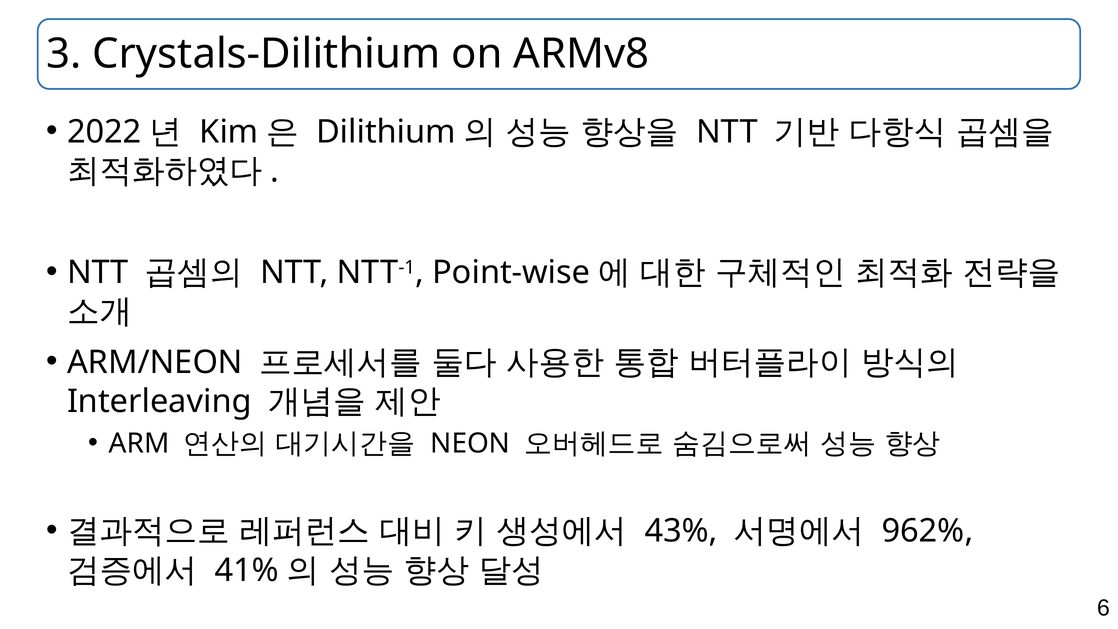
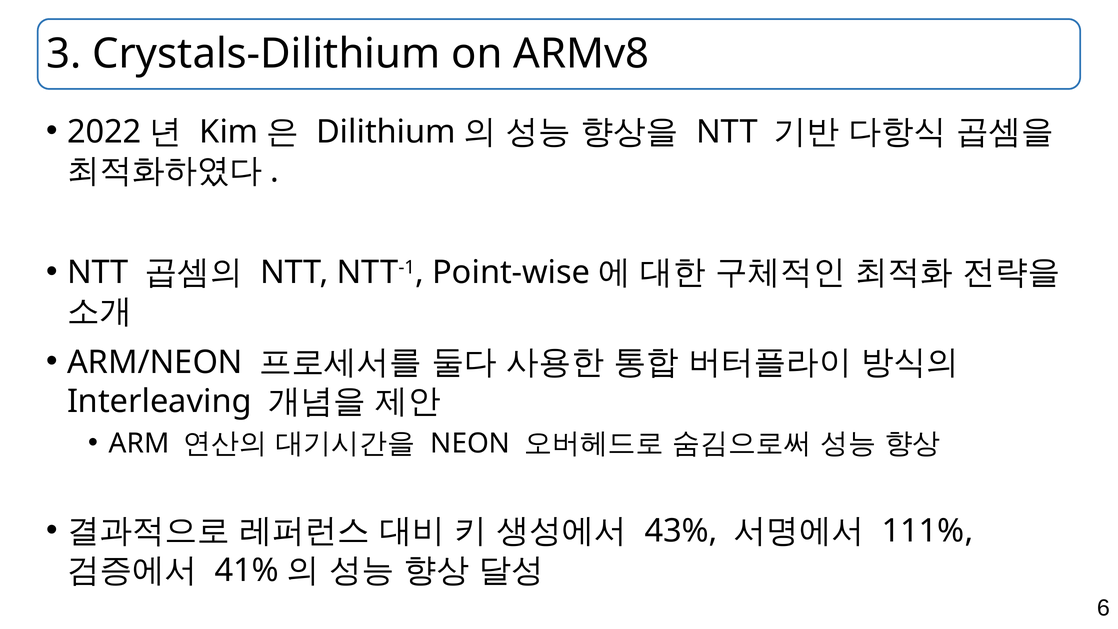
962%: 962% -> 111% (927, 531)
